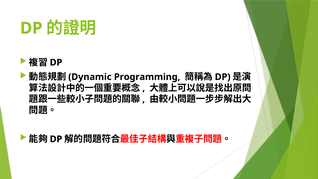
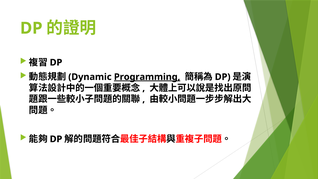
Programming underline: none -> present (147, 77)
